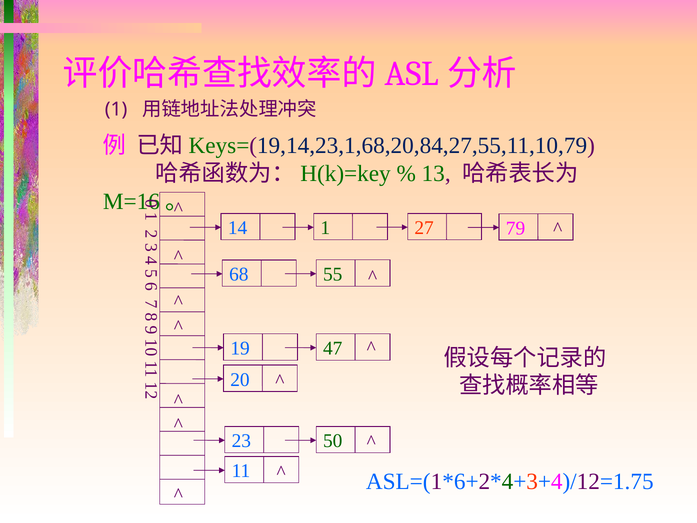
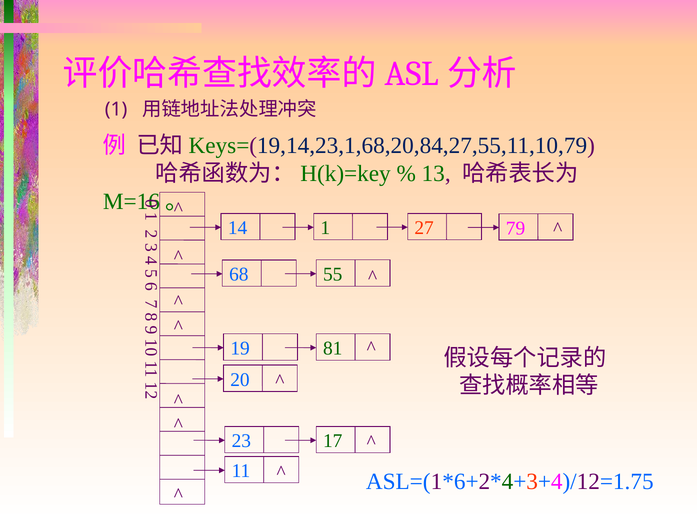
47: 47 -> 81 (333, 348)
50: 50 -> 17 (333, 441)
